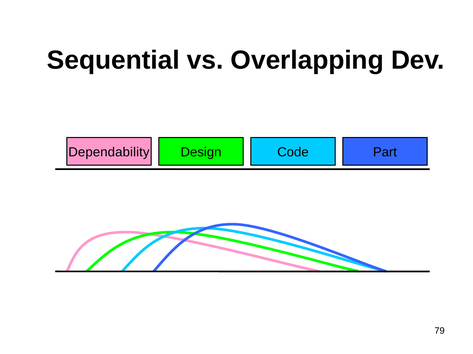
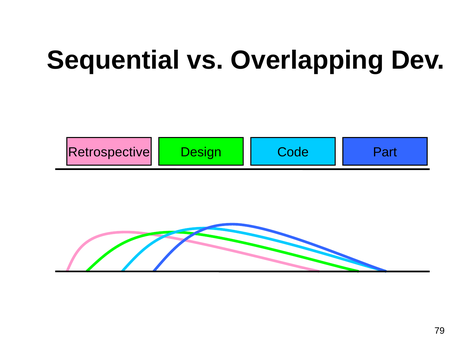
Dependability: Dependability -> Retrospective (109, 153)
